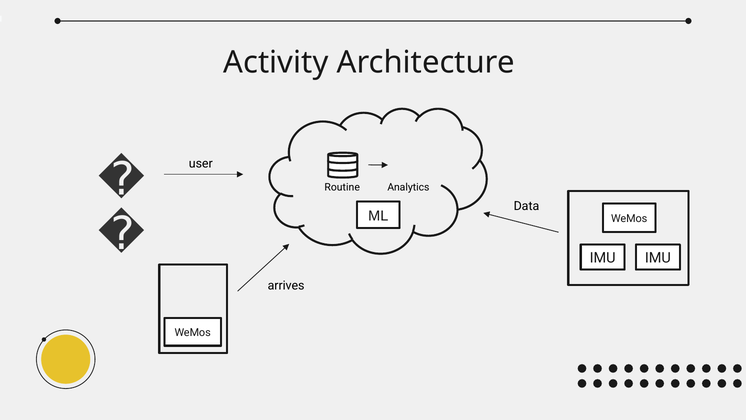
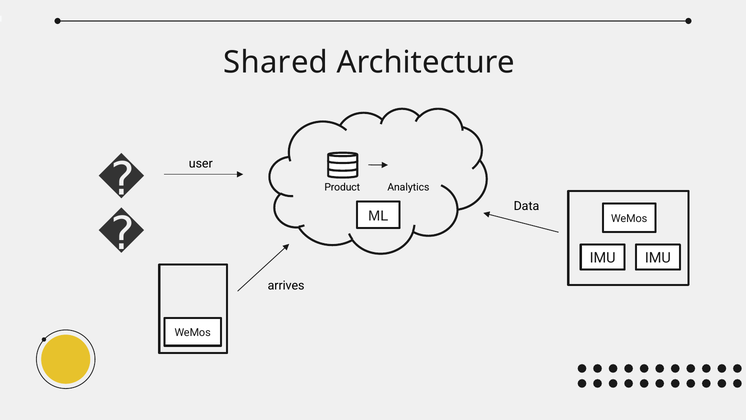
Activity: Activity -> Shared (276, 63)
Routine: Routine -> Product (342, 187)
